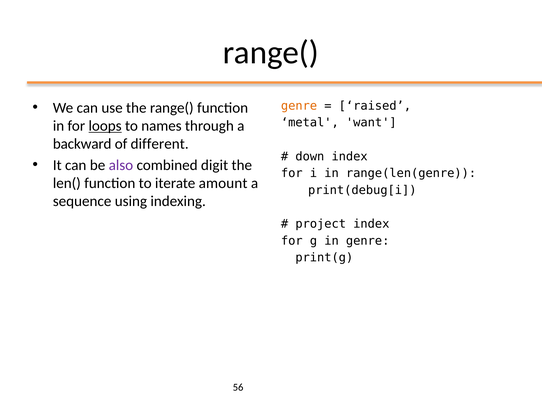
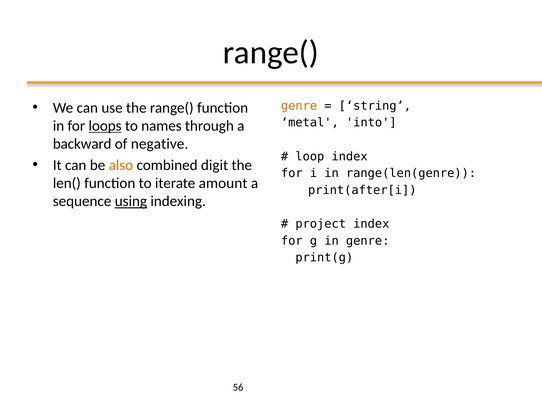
raised: raised -> string (375, 106)
want: want -> into (371, 122)
different: different -> negative (160, 144)
down: down -> loop (310, 156)
also colour: purple -> orange (121, 165)
print(debug[i: print(debug[i -> print(after[i (362, 190)
using underline: none -> present (131, 201)
